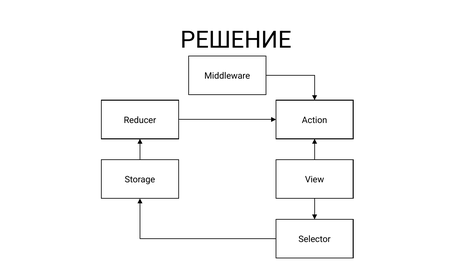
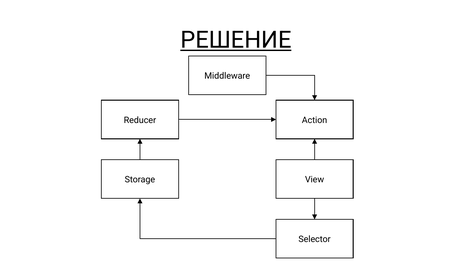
РЕШЕНИЕ underline: none -> present (236, 40)
